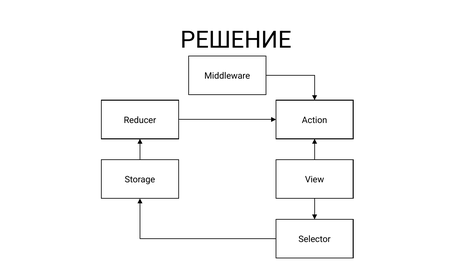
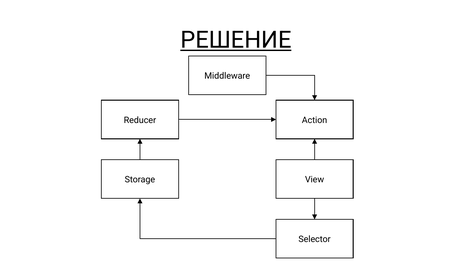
РЕШЕНИЕ underline: none -> present (236, 40)
